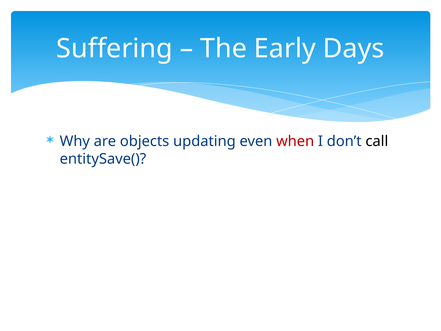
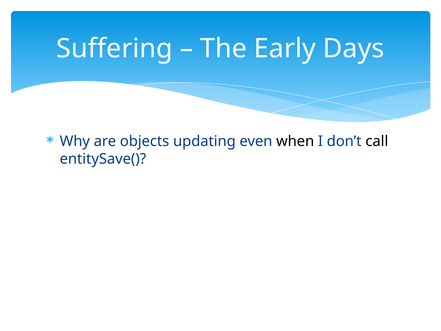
when colour: red -> black (295, 141)
